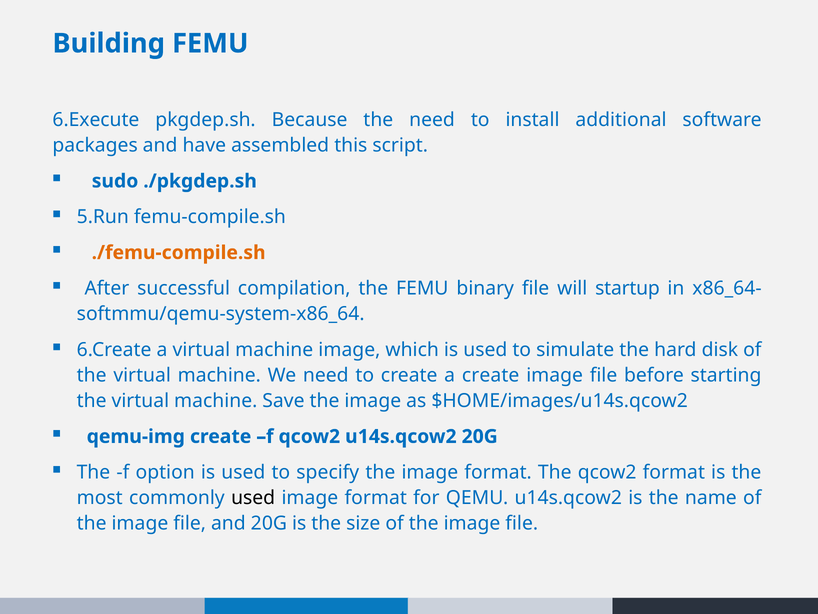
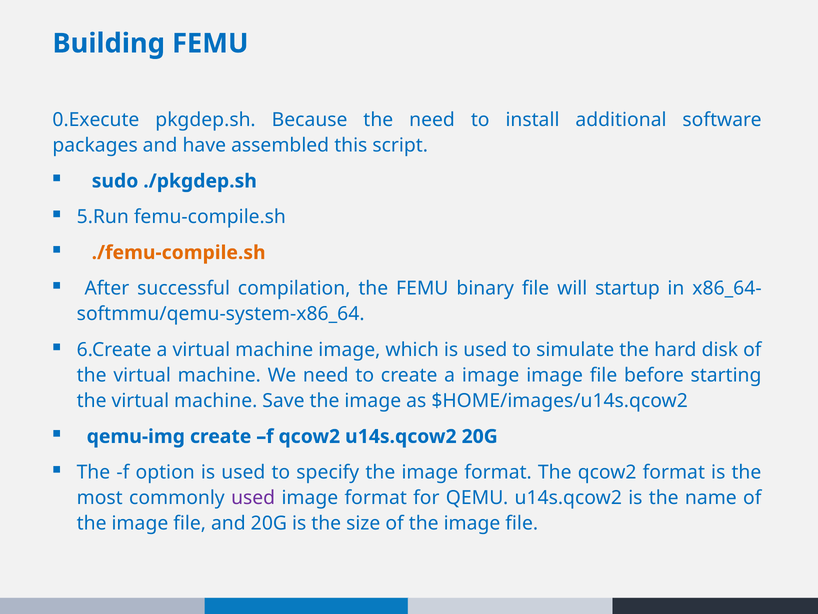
6.Execute: 6.Execute -> 0.Execute (96, 120)
a create: create -> image (491, 375)
used colour: black -> purple (253, 497)
